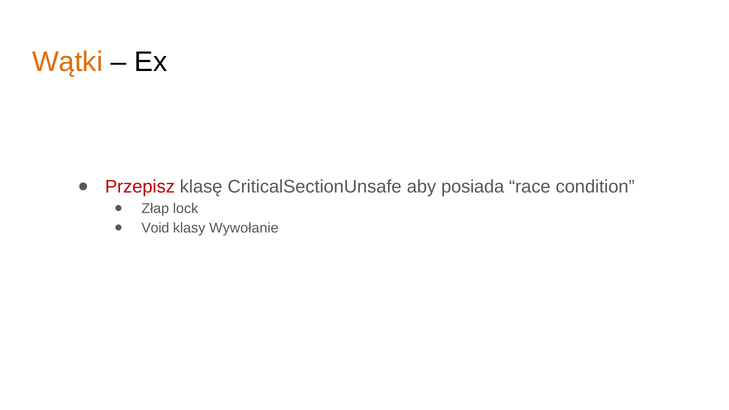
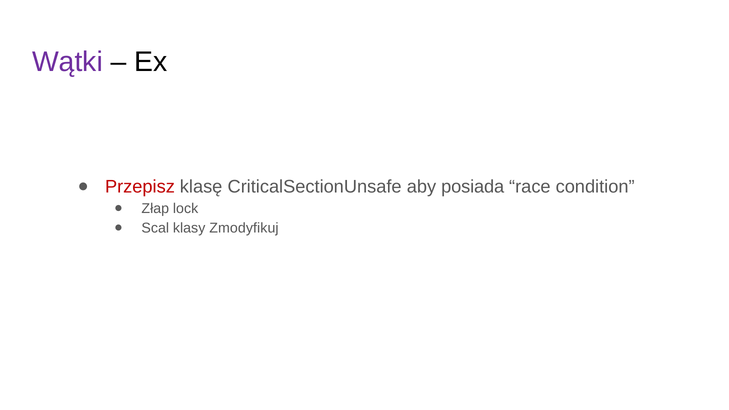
Wątki colour: orange -> purple (67, 62)
Void: Void -> Scal (155, 228)
Wywołanie: Wywołanie -> Zmodyfikuj (244, 228)
